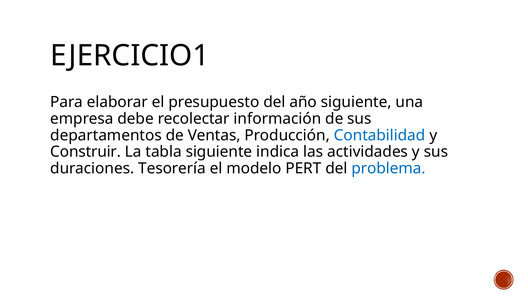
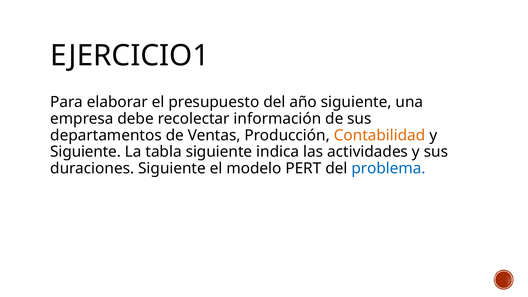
Contabilidad colour: blue -> orange (380, 135)
Construir: Construir -> Siguiente (86, 152)
duraciones Tesorería: Tesorería -> Siguiente (172, 168)
